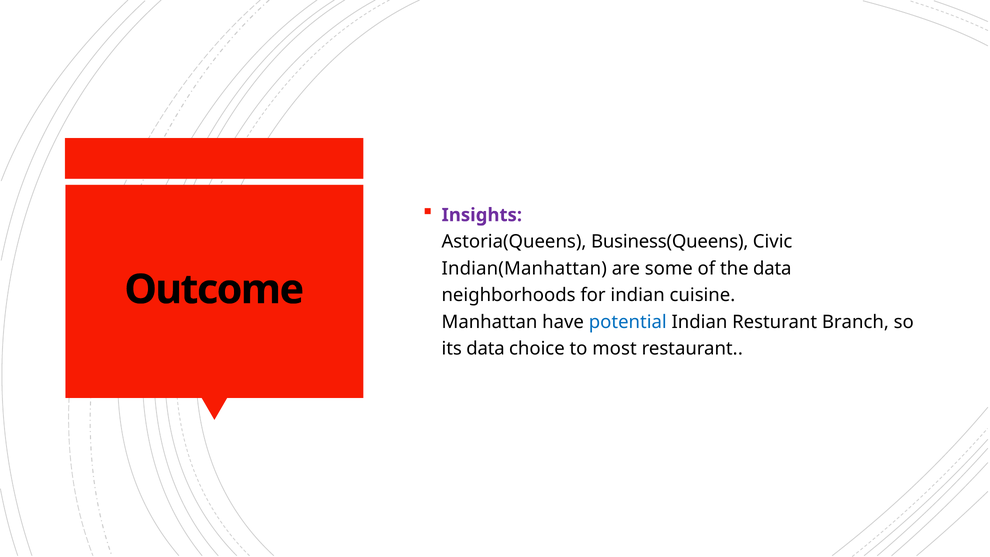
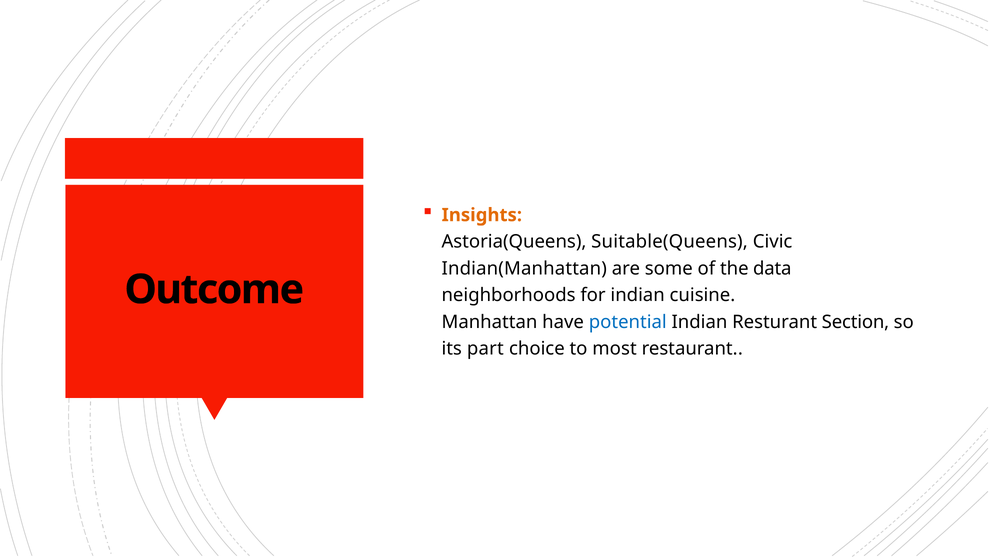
Insights colour: purple -> orange (482, 215)
Business(Queens: Business(Queens -> Suitable(Queens (670, 242)
Branch: Branch -> Section (855, 322)
its data: data -> part (485, 349)
